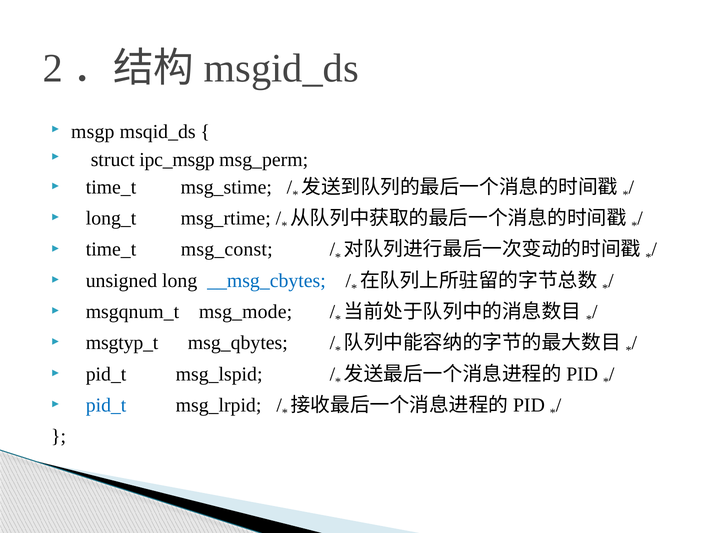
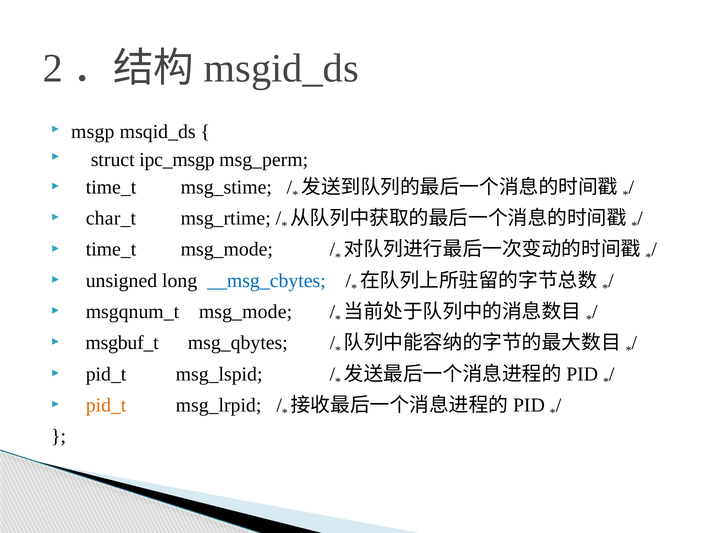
long_t: long_t -> char_t (111, 218)
time_t msg_const: msg_const -> msg_mode (227, 250)
msgtyp_t: msgtyp_t -> msgbuf_t (122, 343)
pid_t colour: blue -> orange (106, 405)
